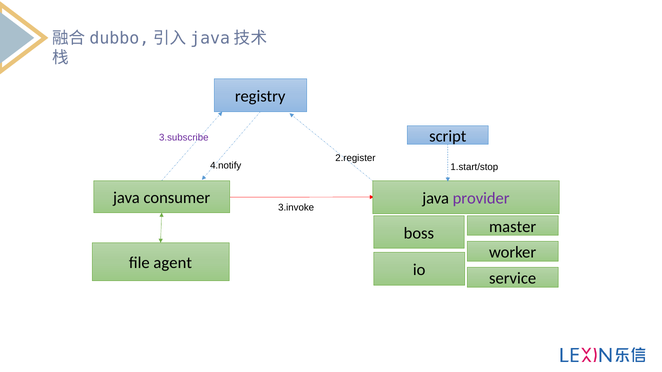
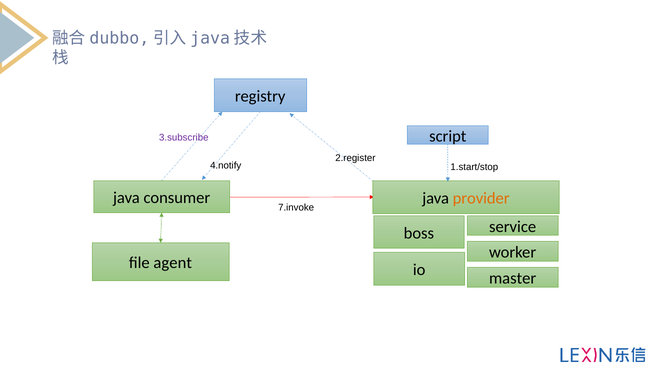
provider colour: purple -> orange (481, 198)
3.invoke: 3.invoke -> 7.invoke (296, 208)
master: master -> service (513, 227)
service: service -> master (513, 279)
